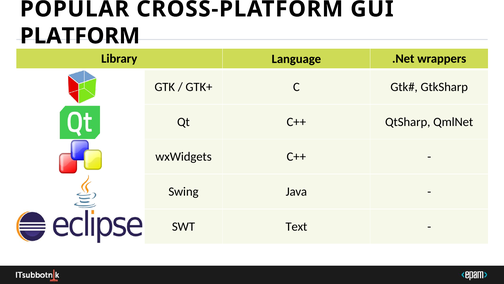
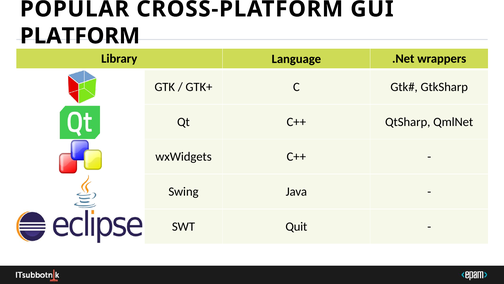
Text: Text -> Quit (296, 226)
